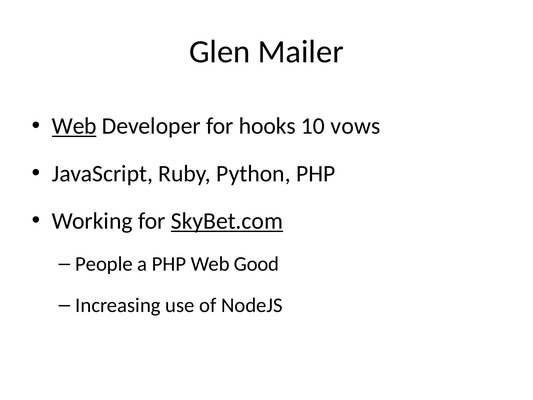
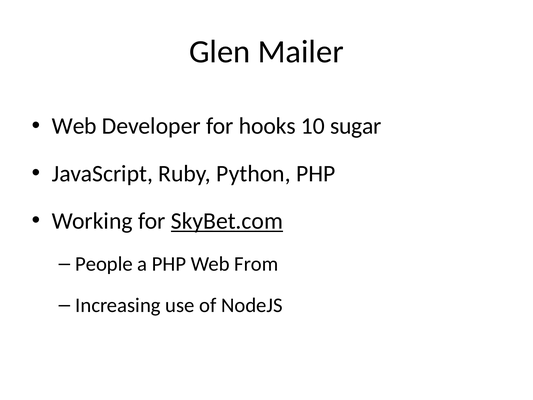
Web underline: present -> none (74, 126)
vows: vows -> sugar (356, 126)
Good: Good -> From (256, 264)
